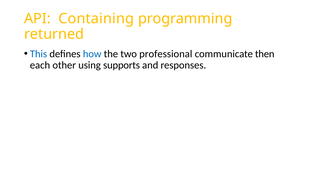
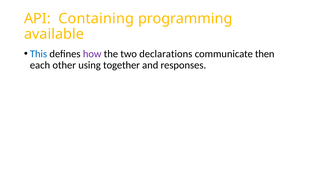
returned: returned -> available (54, 34)
how colour: blue -> purple (92, 54)
professional: professional -> declarations (166, 54)
supports: supports -> together (122, 65)
